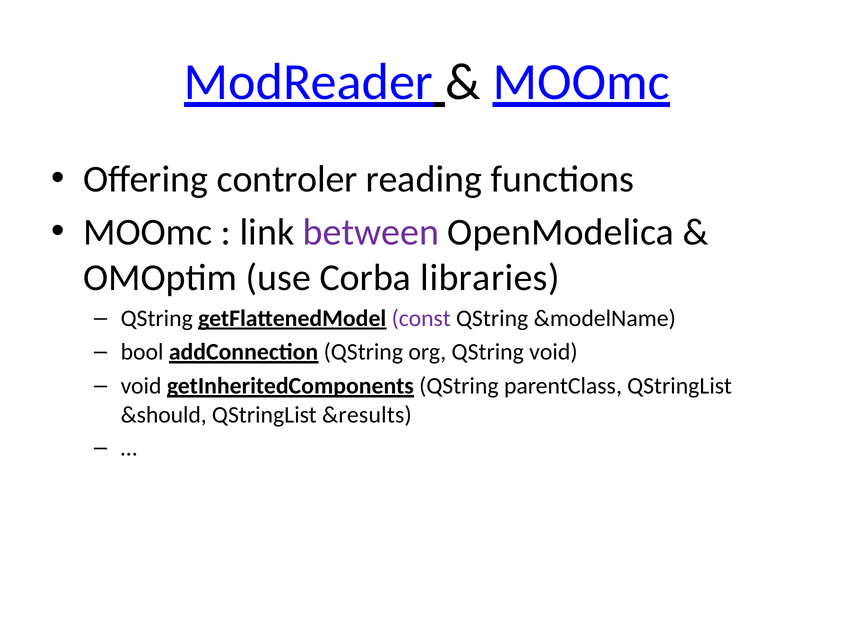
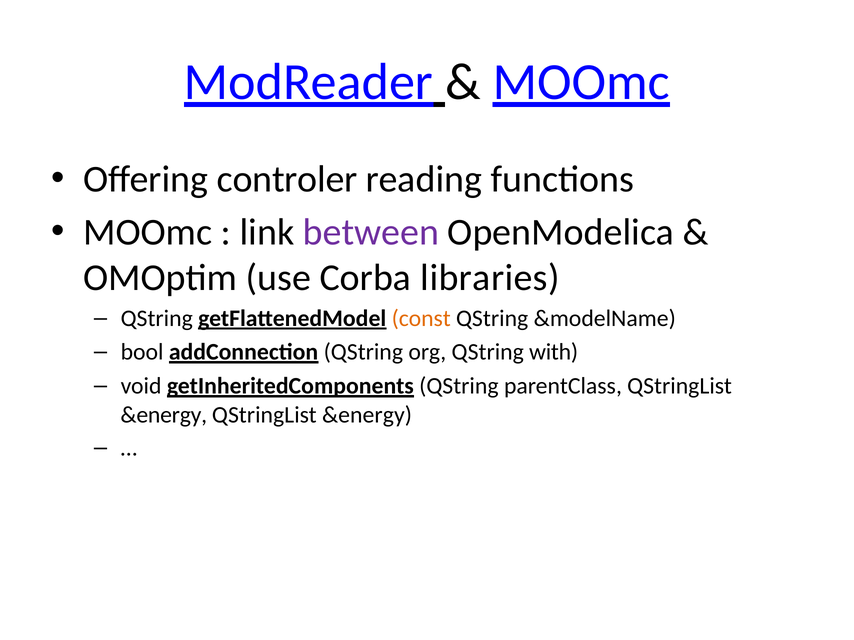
const colour: purple -> orange (421, 319)
QString void: void -> with (554, 352)
&should: &should -> &energy (164, 415)
&results: &results -> &energy (367, 415)
